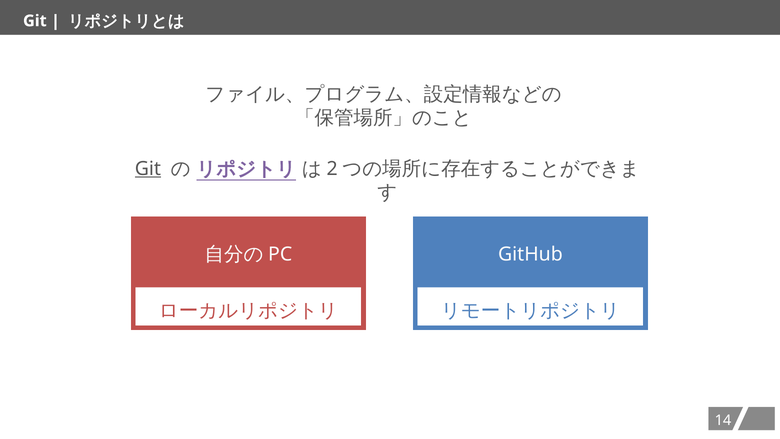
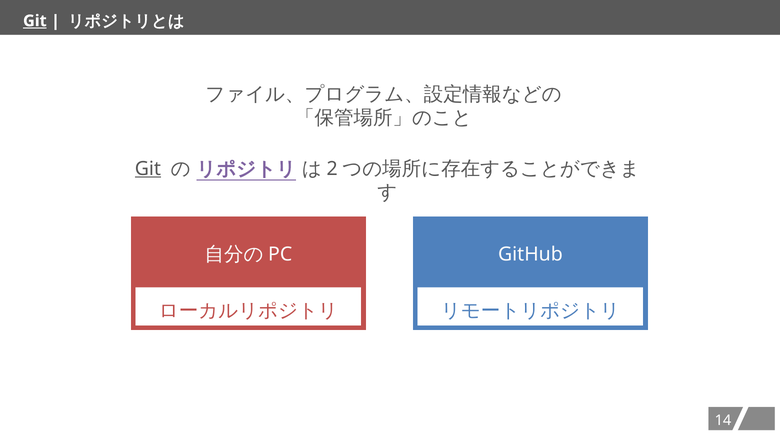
Git underline: none -> present (35, 21)
